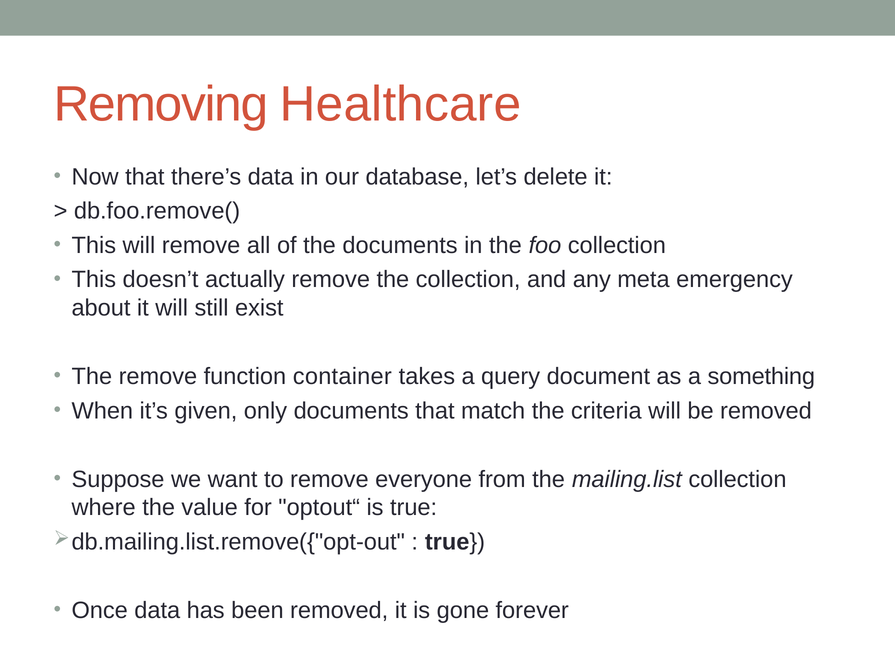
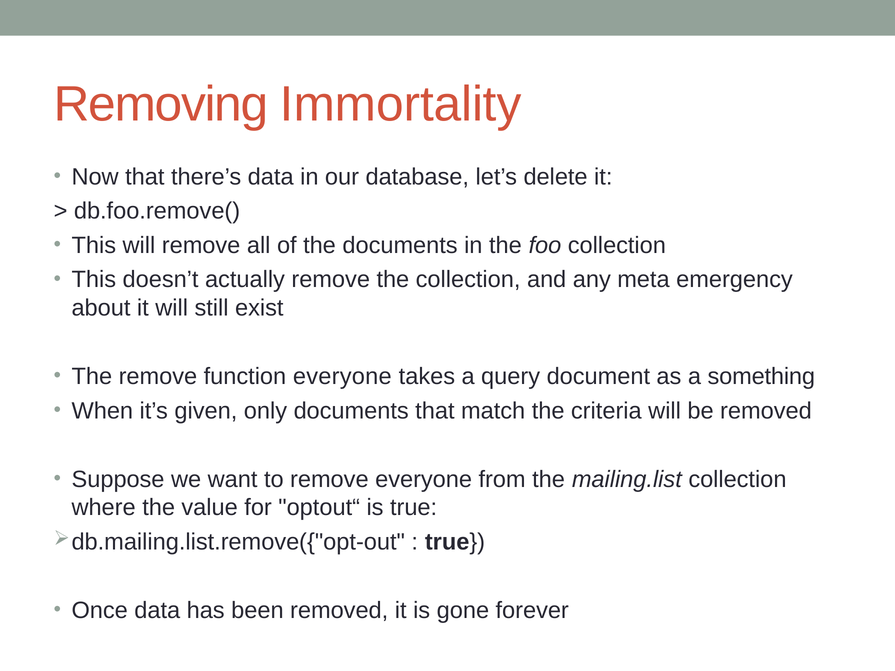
Healthcare: Healthcare -> Immortality (401, 104)
function container: container -> everyone (342, 377)
